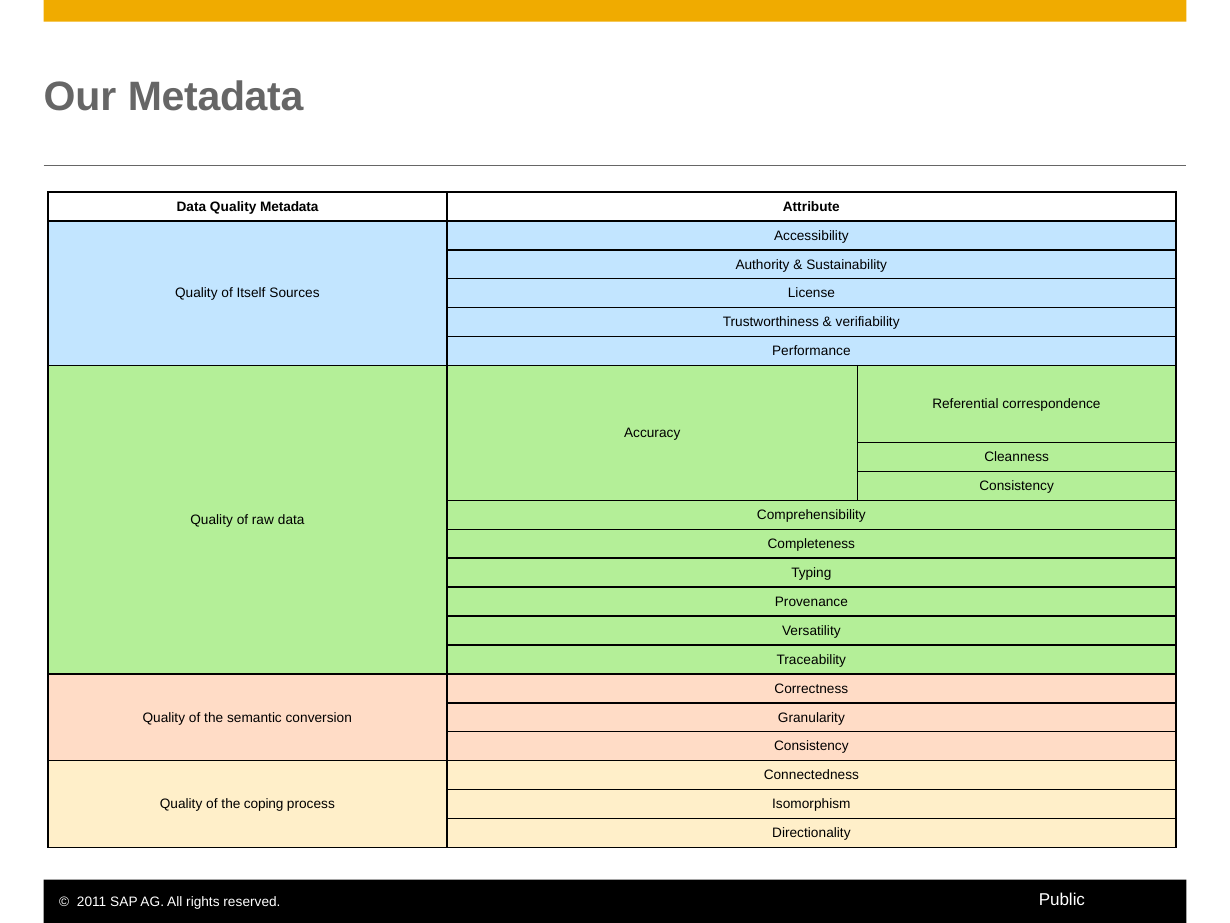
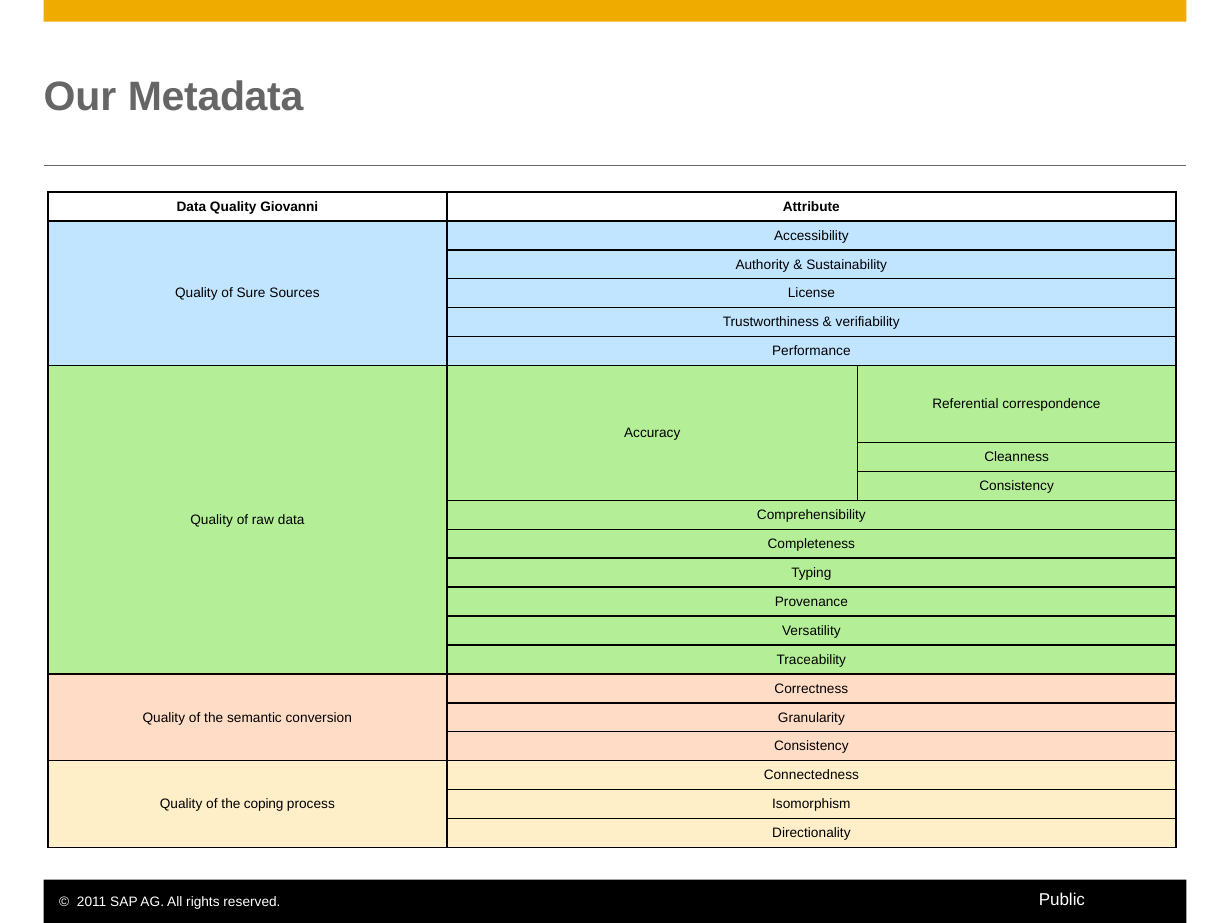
Quality Metadata: Metadata -> Giovanni (289, 207)
Itself: Itself -> Sure (251, 293)
